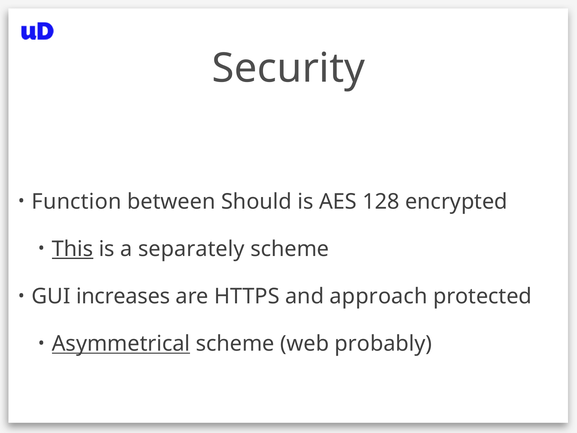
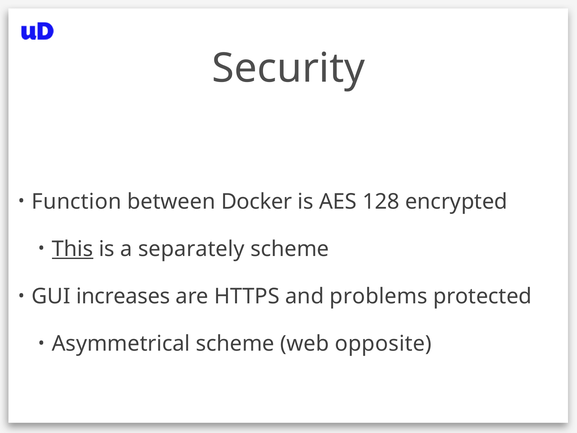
Should: Should -> Docker (257, 201)
approach: approach -> problems (379, 296)
Asymmetrical underline: present -> none (121, 344)
probably: probably -> opposite (383, 344)
